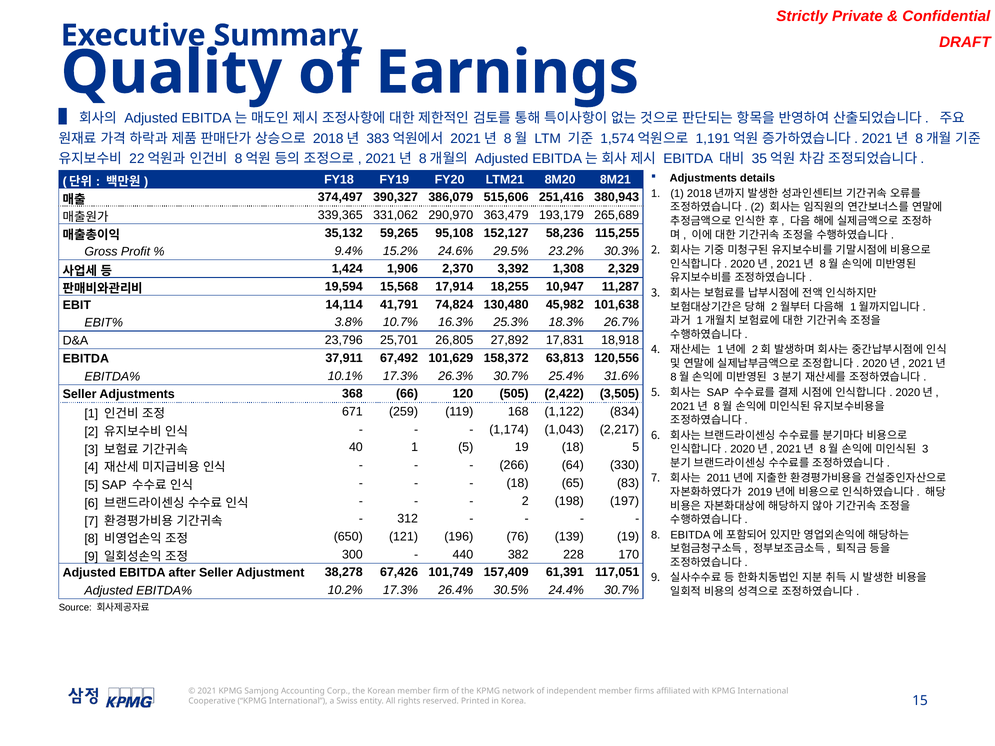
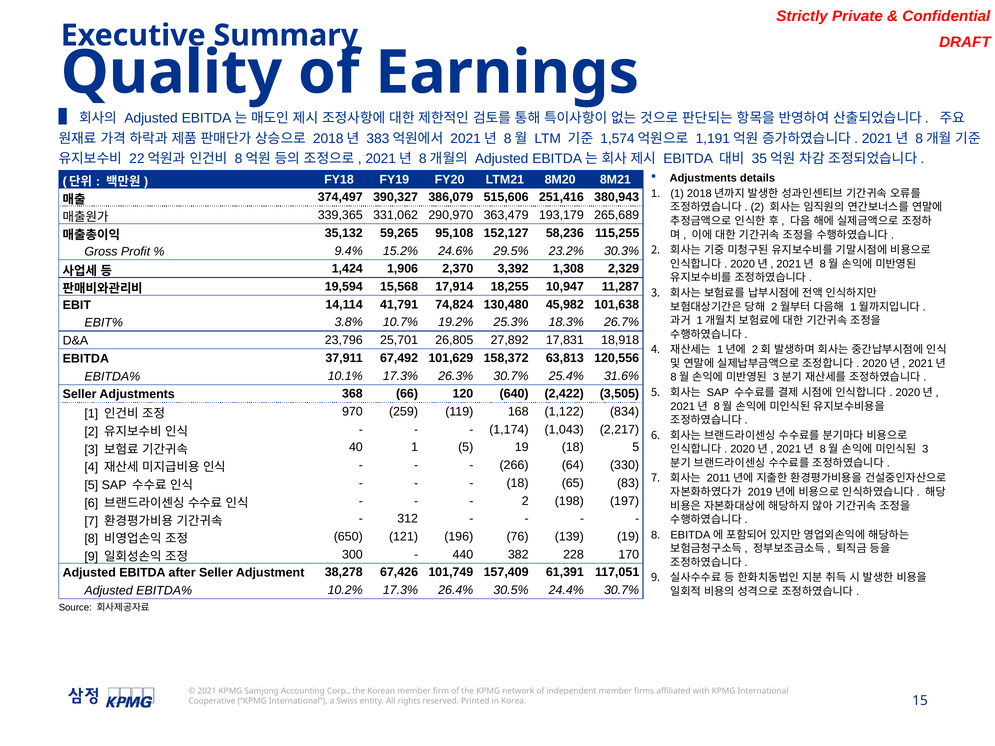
16.3%: 16.3% -> 19.2% (456, 322)
505: 505 -> 640 (514, 394)
671: 671 -> 970 (352, 412)
